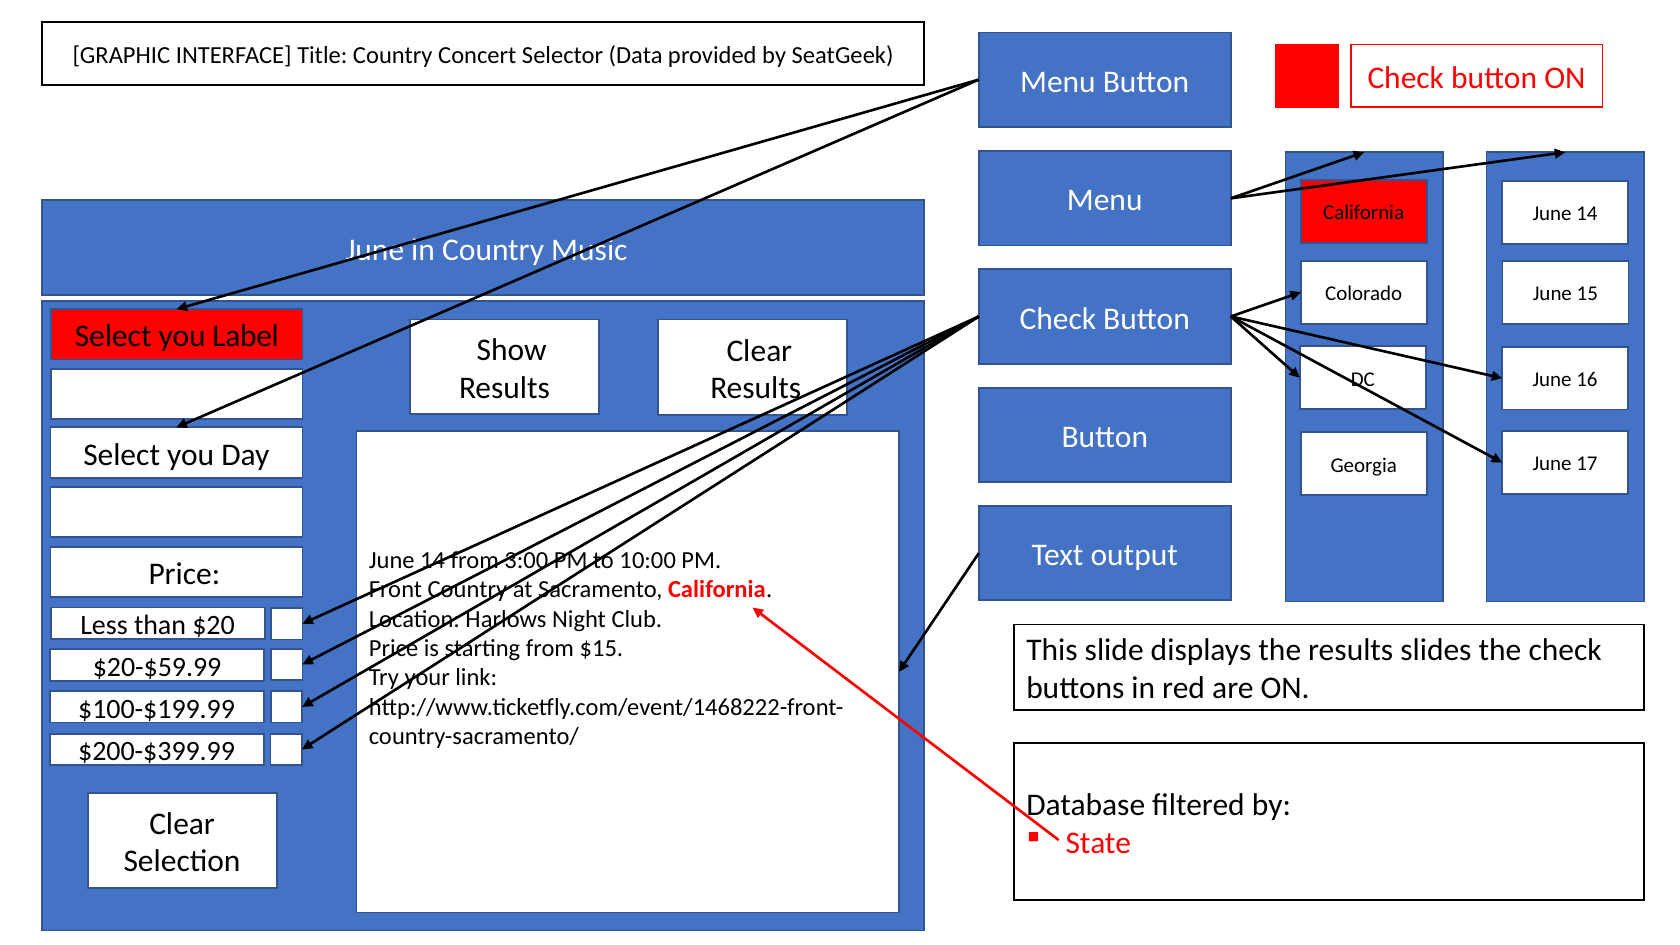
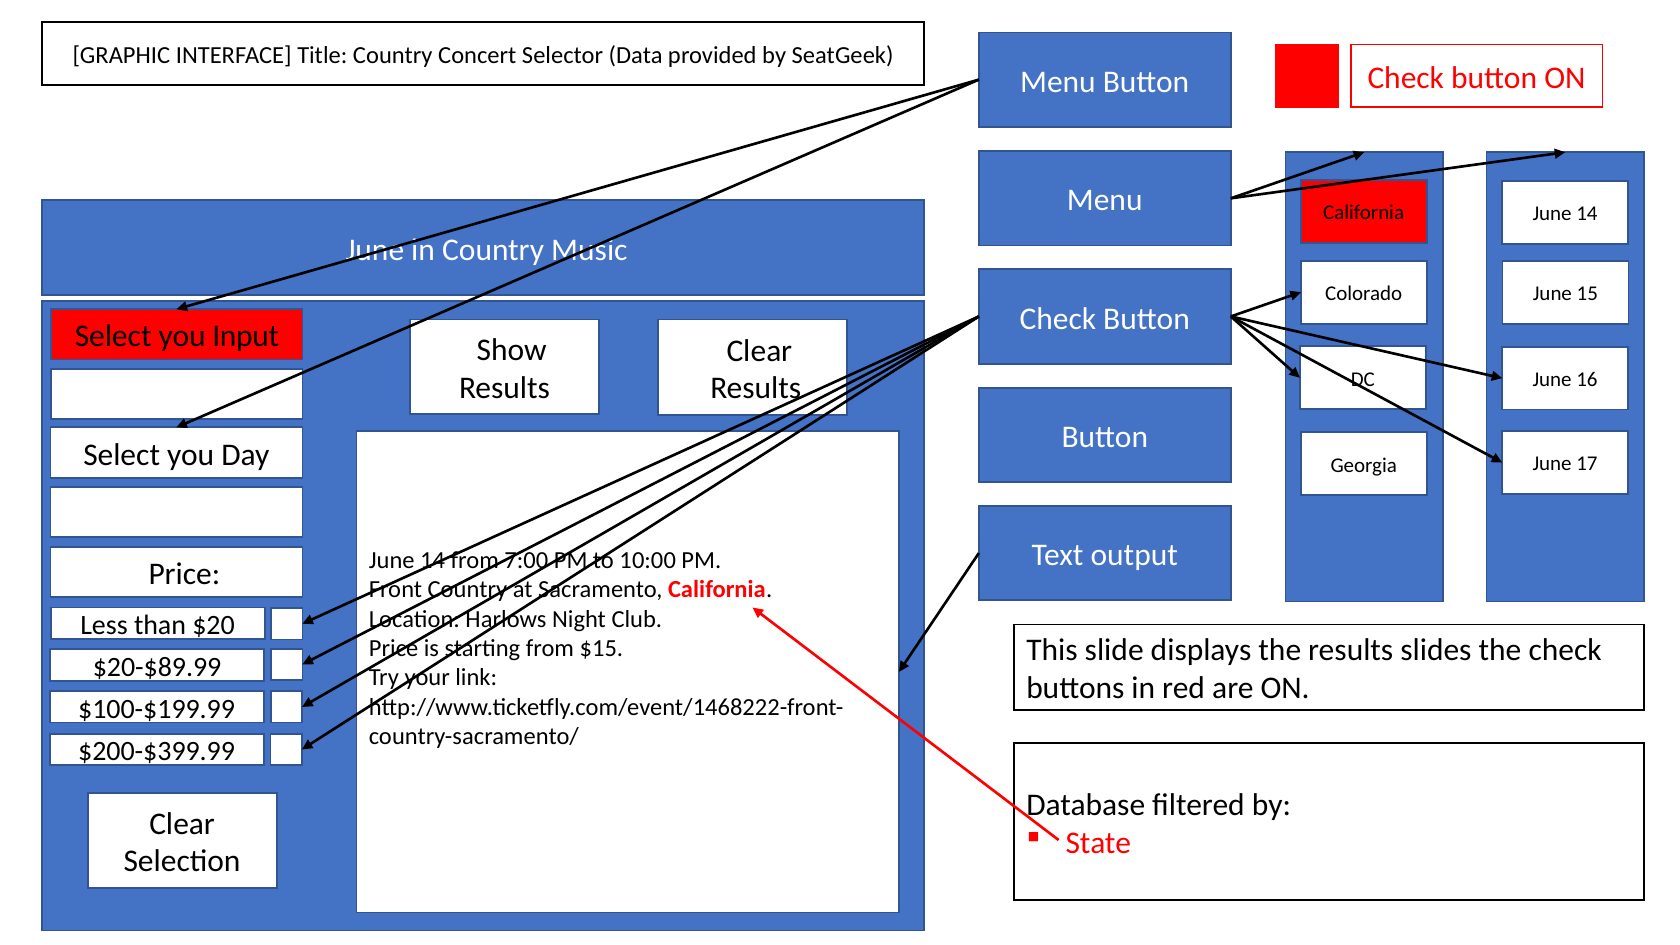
Label: Label -> Input (246, 337)
3:00: 3:00 -> 7:00 (526, 560)
$20-$59.99: $20-$59.99 -> $20-$89.99 (157, 667)
